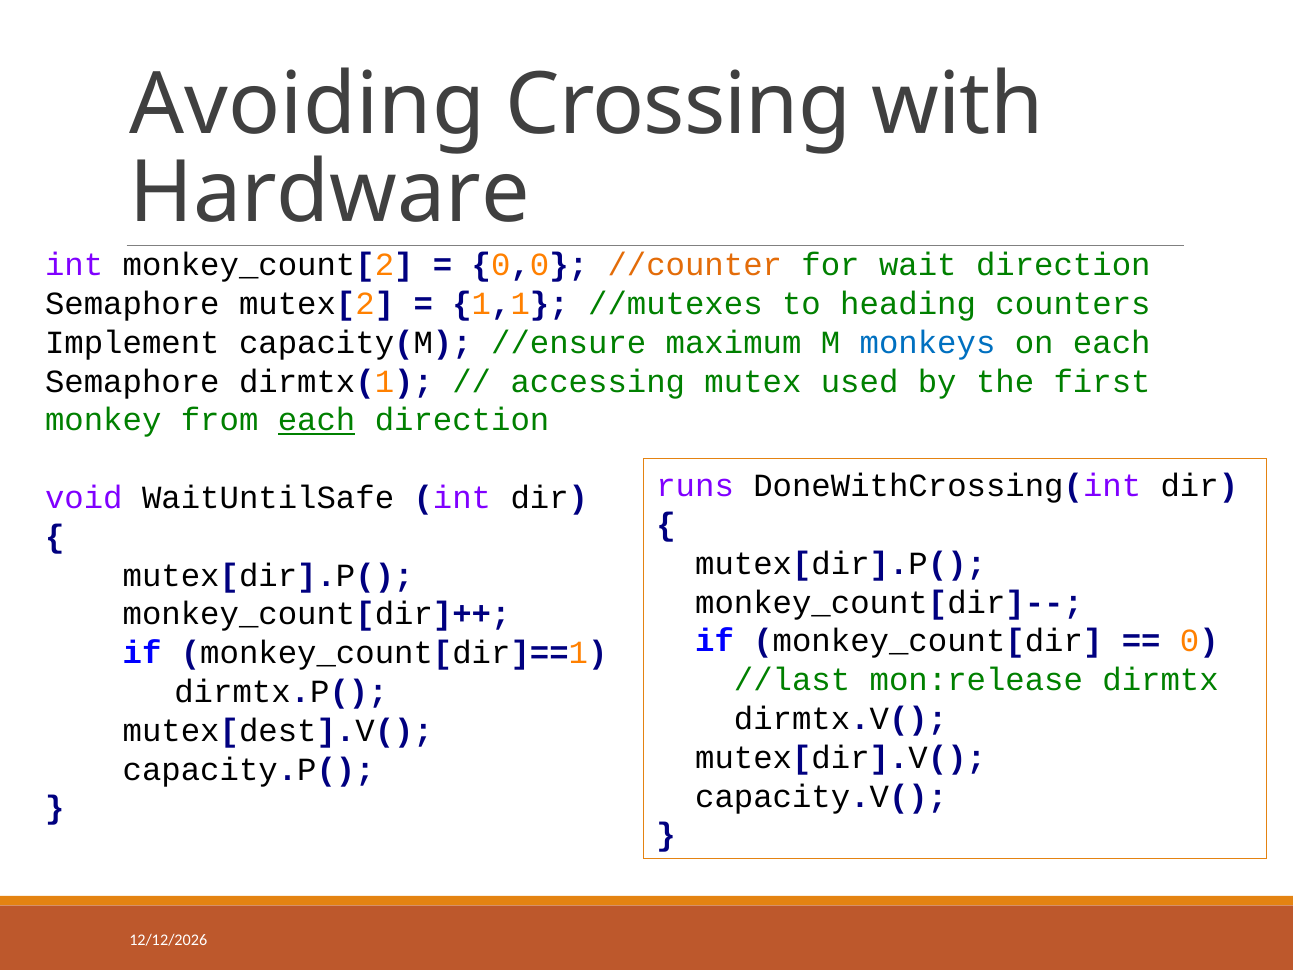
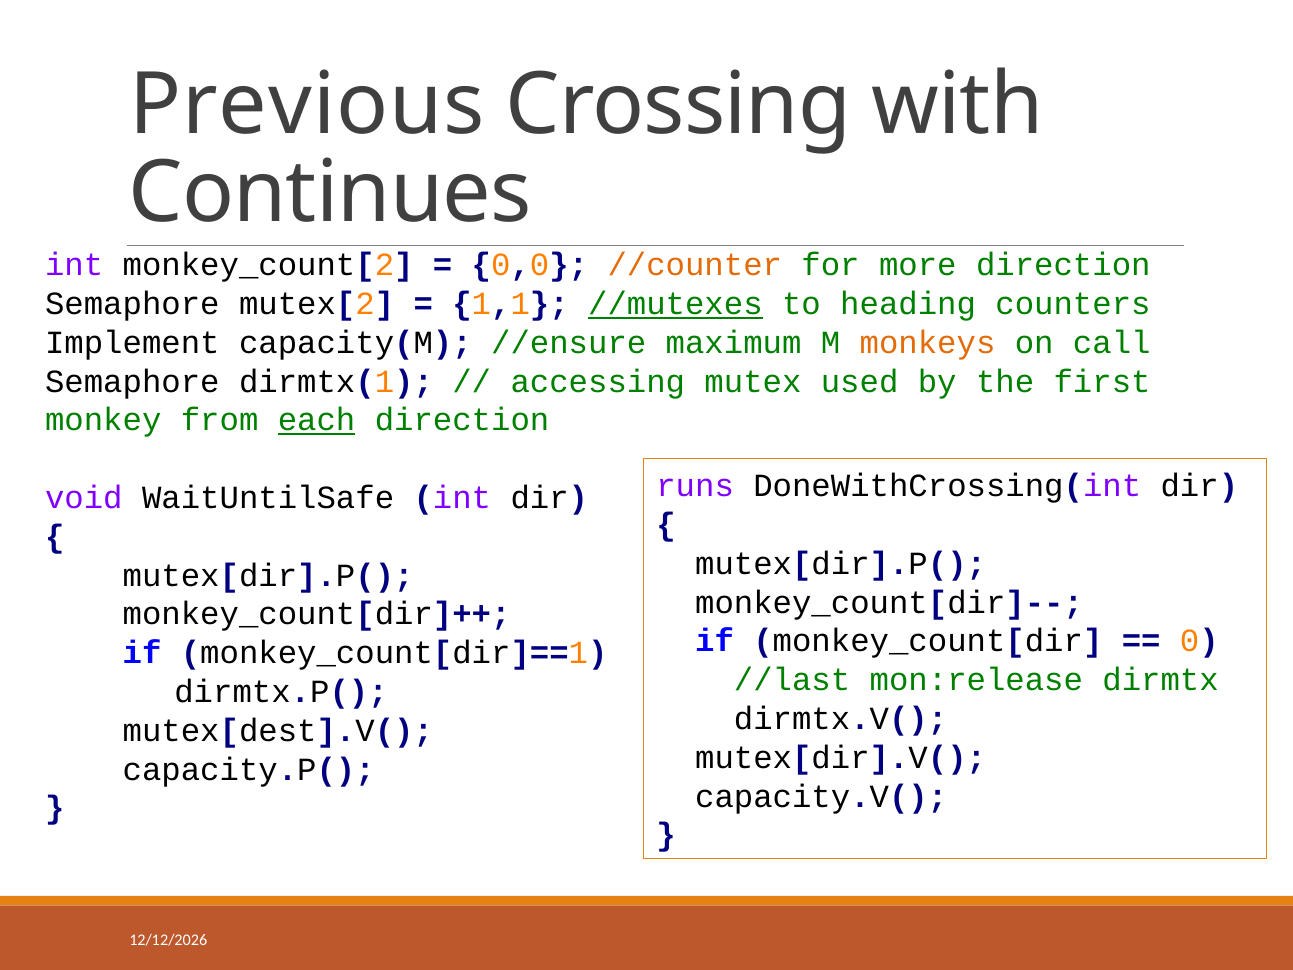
Avoiding: Avoiding -> Previous (307, 105)
Hardware: Hardware -> Continues (330, 193)
wait: wait -> more (918, 265)
//mutexes underline: none -> present (675, 304)
monkeys colour: blue -> orange (928, 343)
on each: each -> call (1112, 343)
